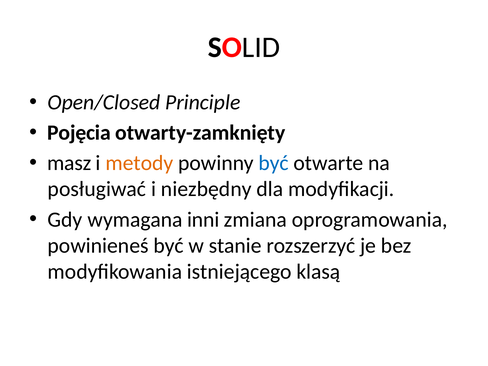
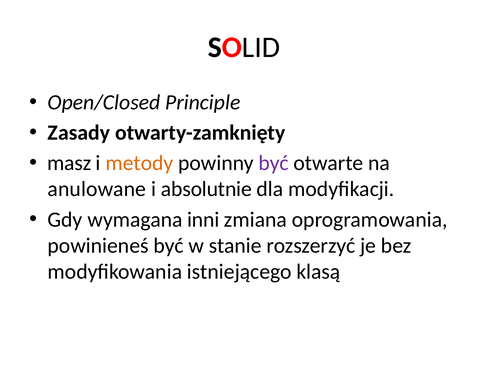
Pojęcia: Pojęcia -> Zasady (79, 133)
być colour: blue -> purple (274, 163)
posługiwać: posługiwać -> anulowane (97, 189)
niezbędny: niezbędny -> absolutnie (206, 189)
